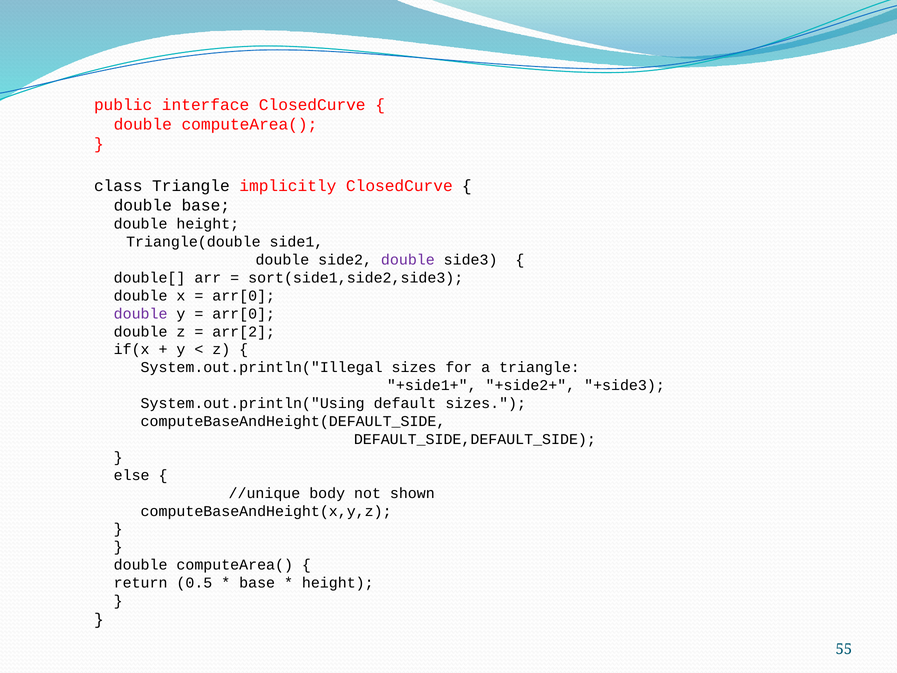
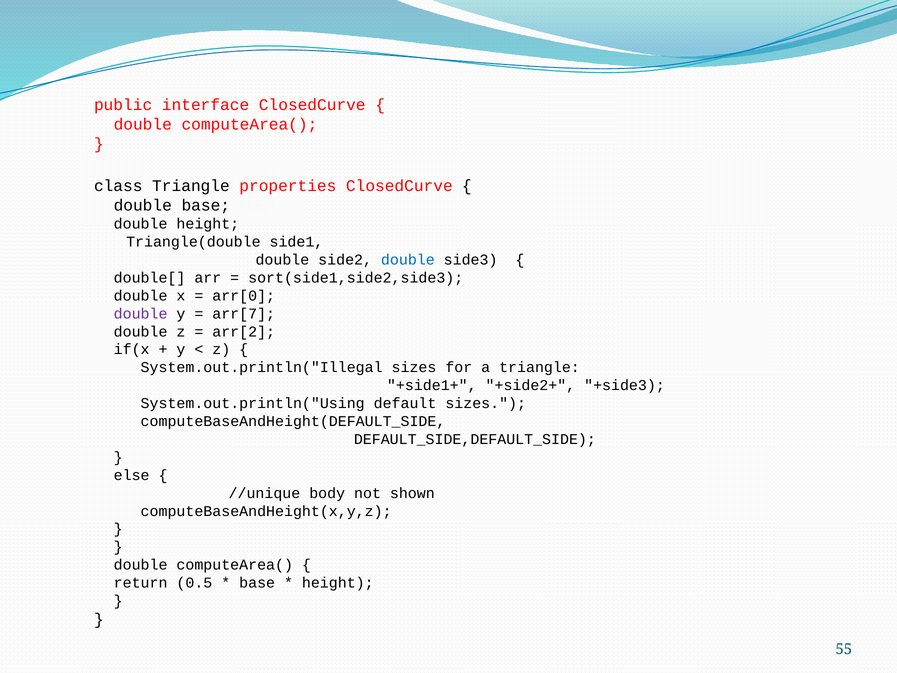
implicitly: implicitly -> properties (288, 186)
double colour: purple -> blue (408, 260)
arr[0: arr[0 -> arr[7 (244, 314)
